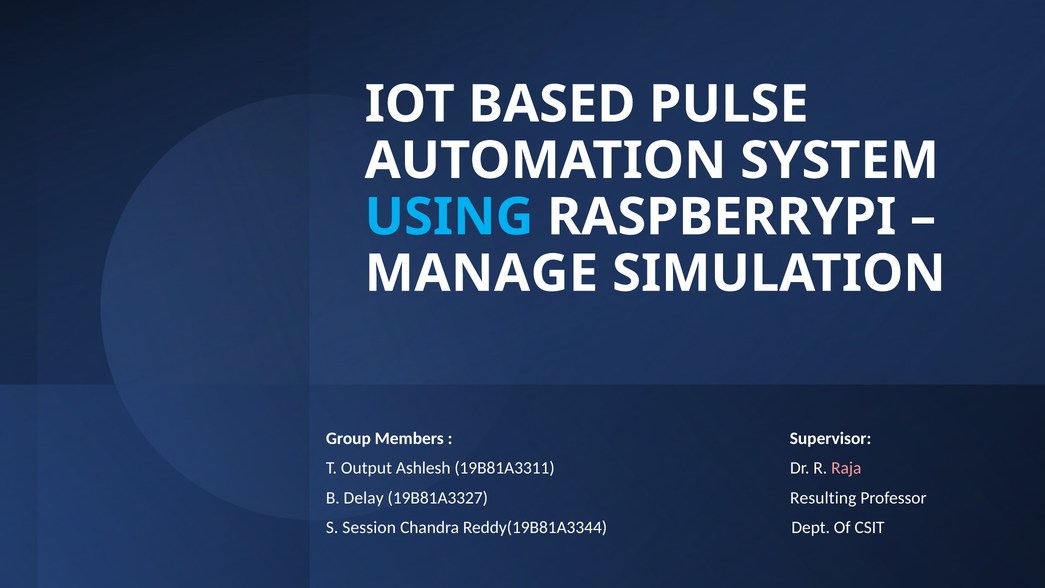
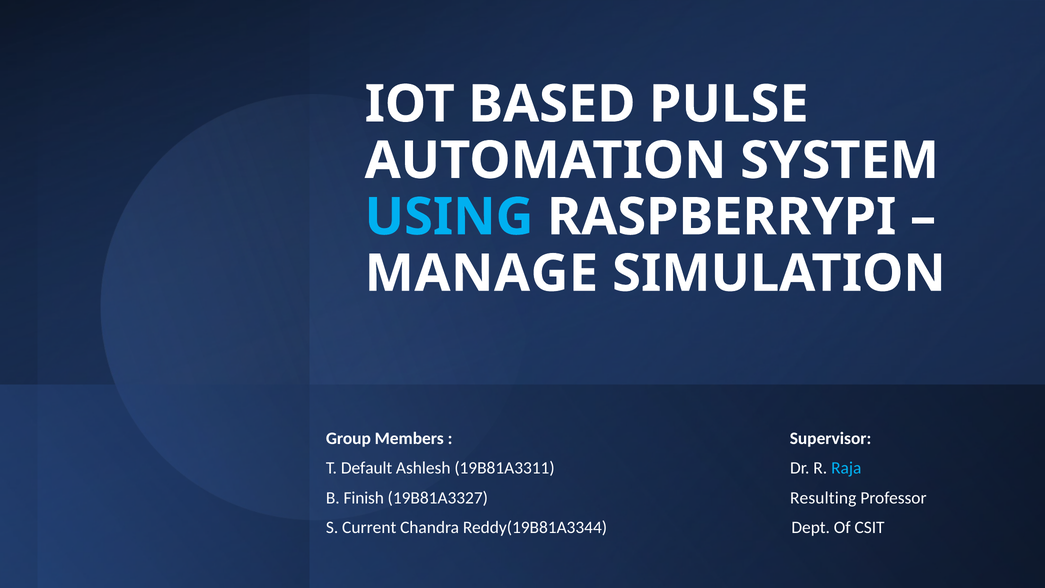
Output: Output -> Default (367, 468)
Raja colour: pink -> light blue (846, 468)
Delay: Delay -> Finish (364, 498)
Session: Session -> Current (369, 527)
